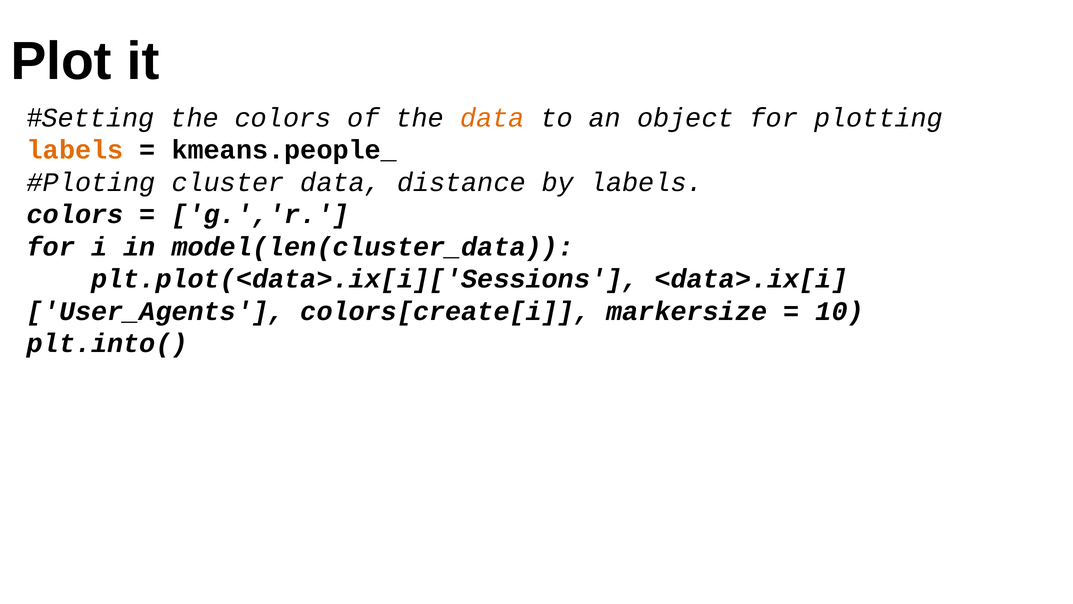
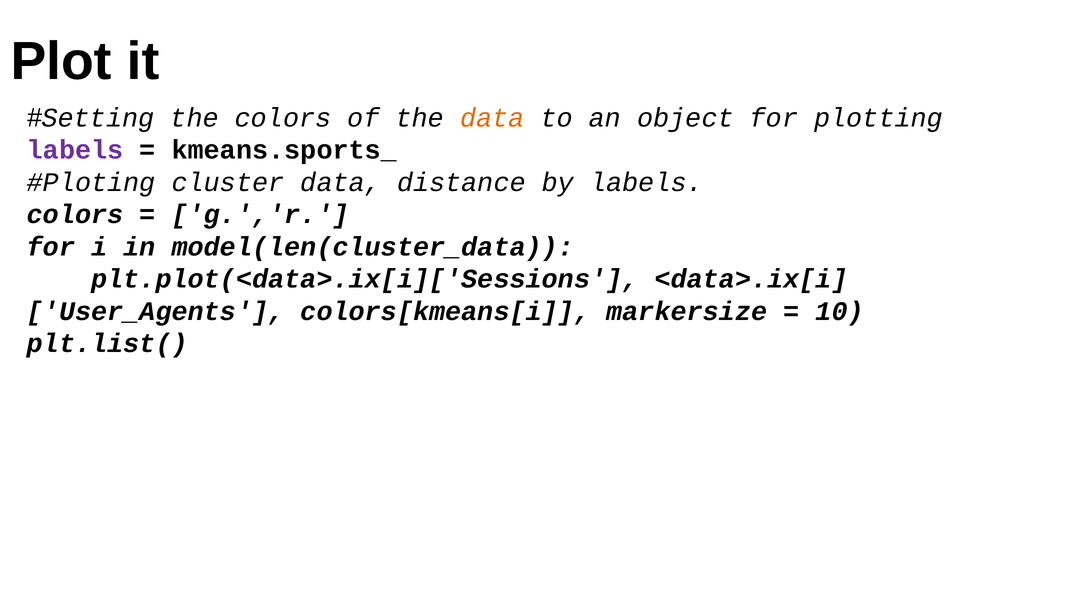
labels colour: orange -> purple (75, 150)
kmeans.people_: kmeans.people_ -> kmeans.sports_ (284, 150)
colors[create[i: colors[create[i -> colors[kmeans[i (445, 311)
plt.into(: plt.into( -> plt.list( (107, 343)
